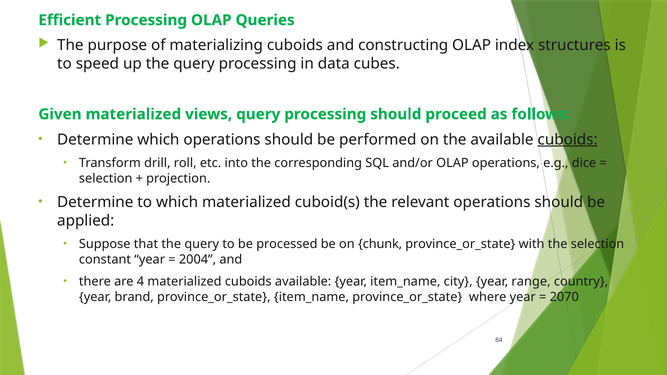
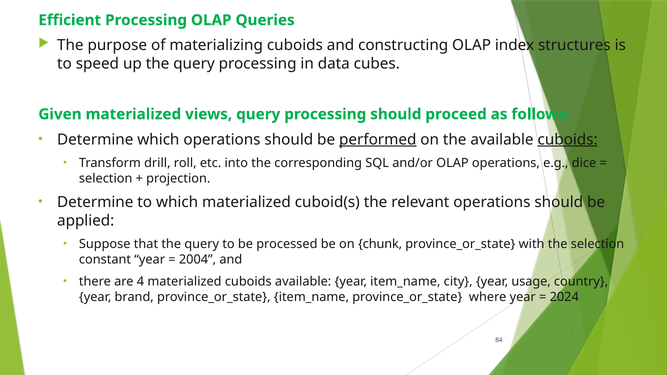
performed underline: none -> present (378, 140)
range: range -> usage (531, 282)
2070: 2070 -> 2024 (564, 297)
